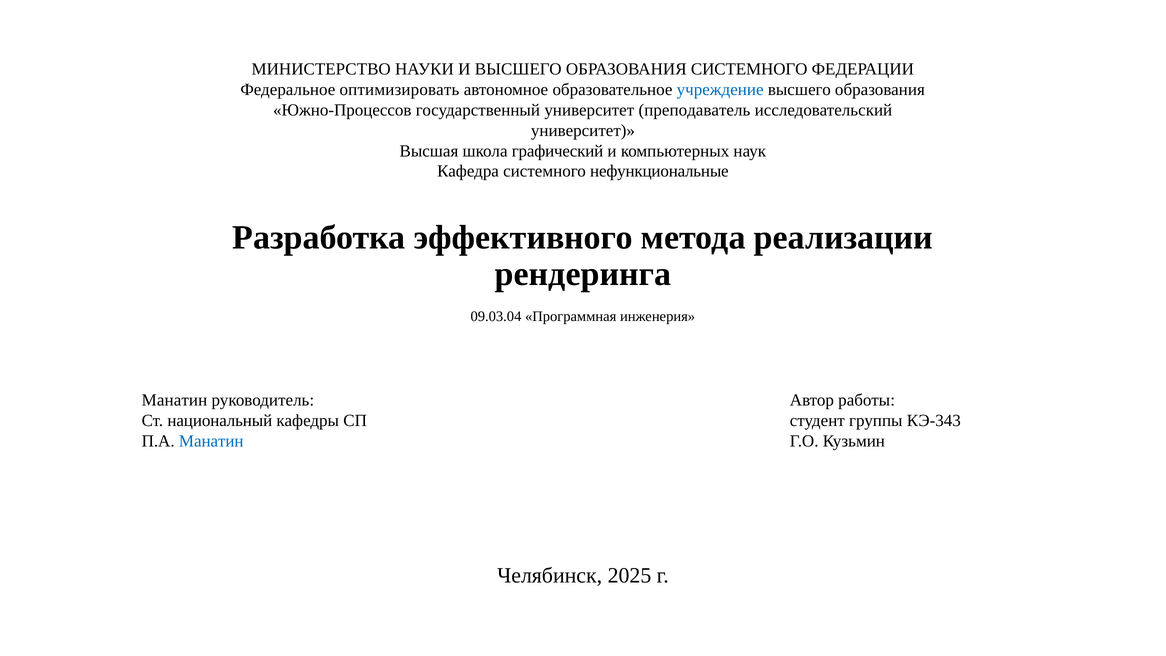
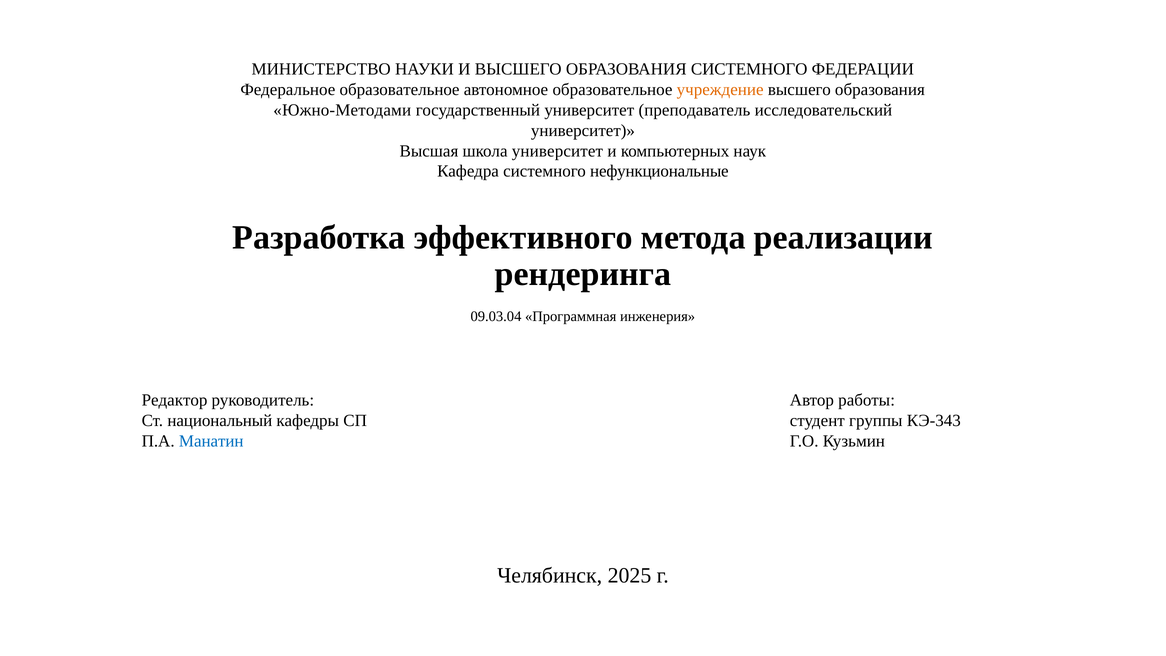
Федеральное оптимизировать: оптимизировать -> образовательное (400, 90)
учреждение colour: blue -> orange (720, 90)
Южно-Процессов: Южно-Процессов -> Южно-Методами (342, 110)
школа графический: графический -> университет (557, 151)
Манатин: Манатин -> Редактор (175, 400)
